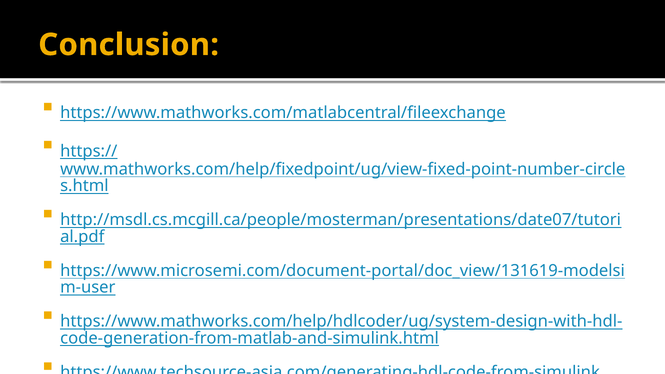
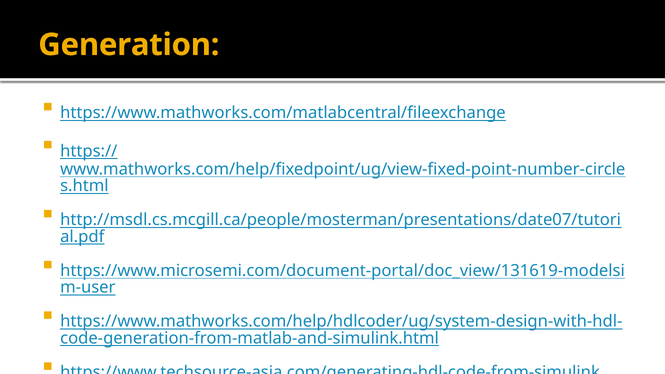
Conclusion: Conclusion -> Generation (129, 45)
